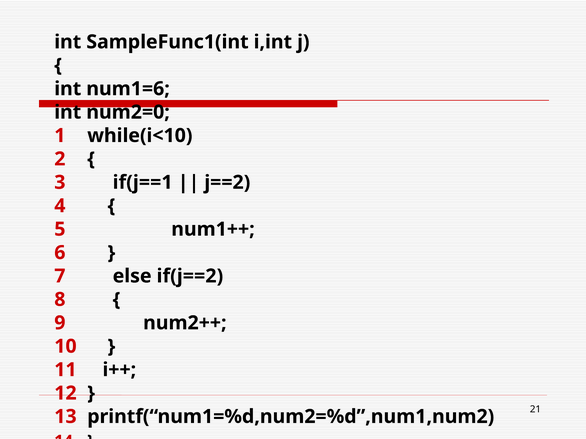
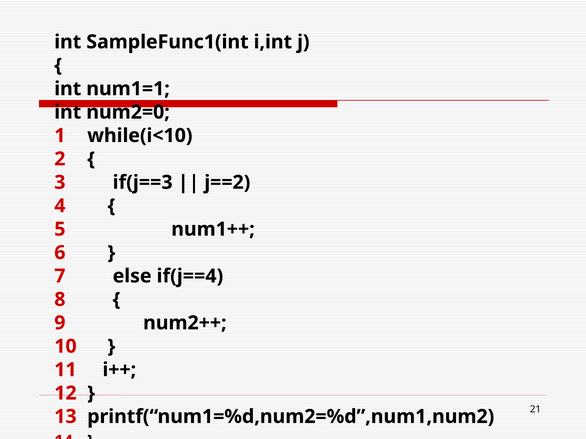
num1=6: num1=6 -> num1=1 (128, 89)
if(j==1: if(j==1 -> if(j==3 (143, 183)
if(j==2: if(j==2 -> if(j==4 (190, 276)
